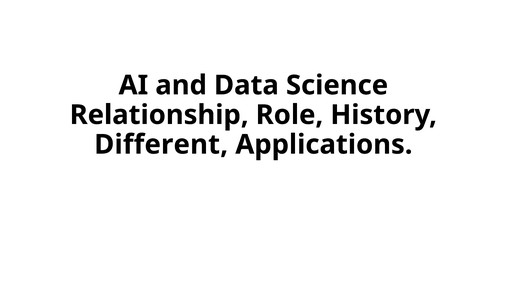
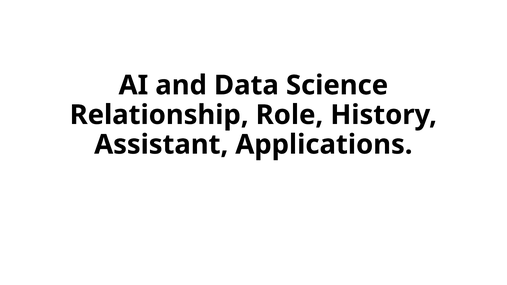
Different: Different -> Assistant (161, 145)
